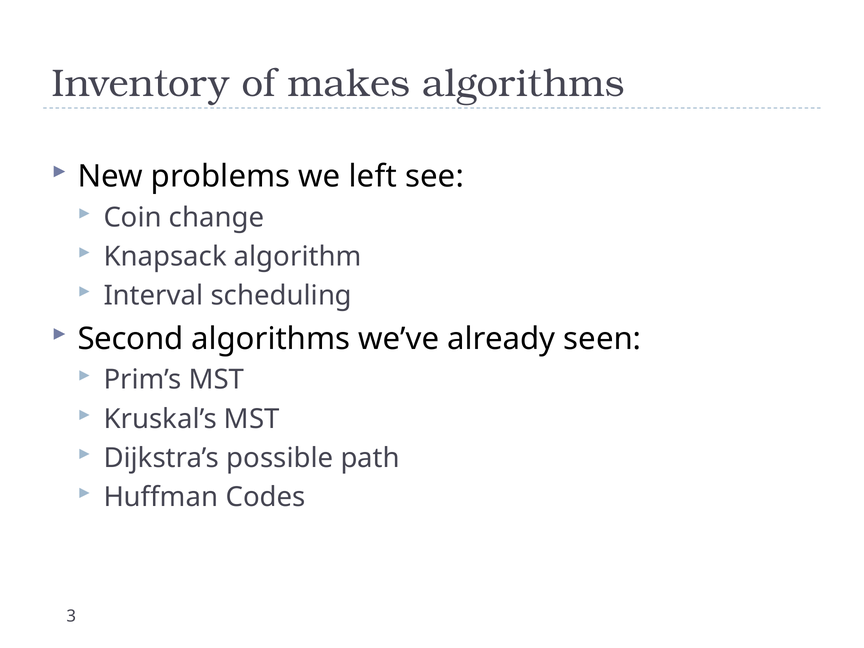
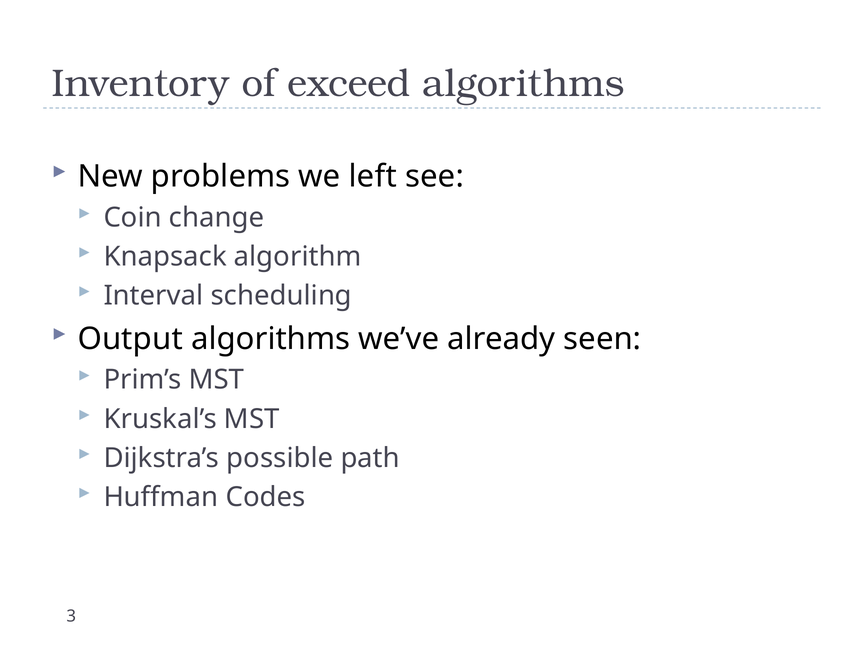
makes: makes -> exceed (349, 83)
Second: Second -> Output (130, 339)
